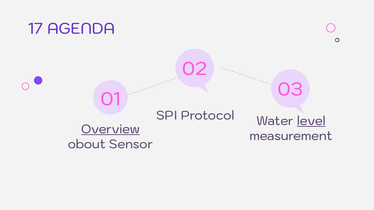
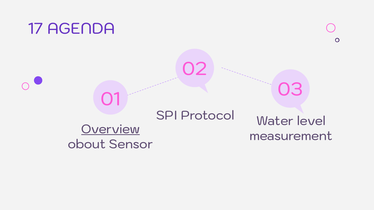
level underline: present -> none (311, 121)
